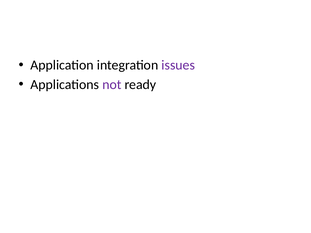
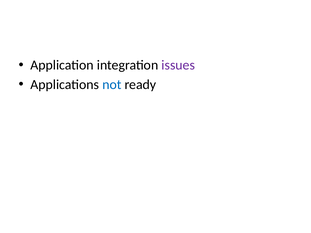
not colour: purple -> blue (112, 85)
